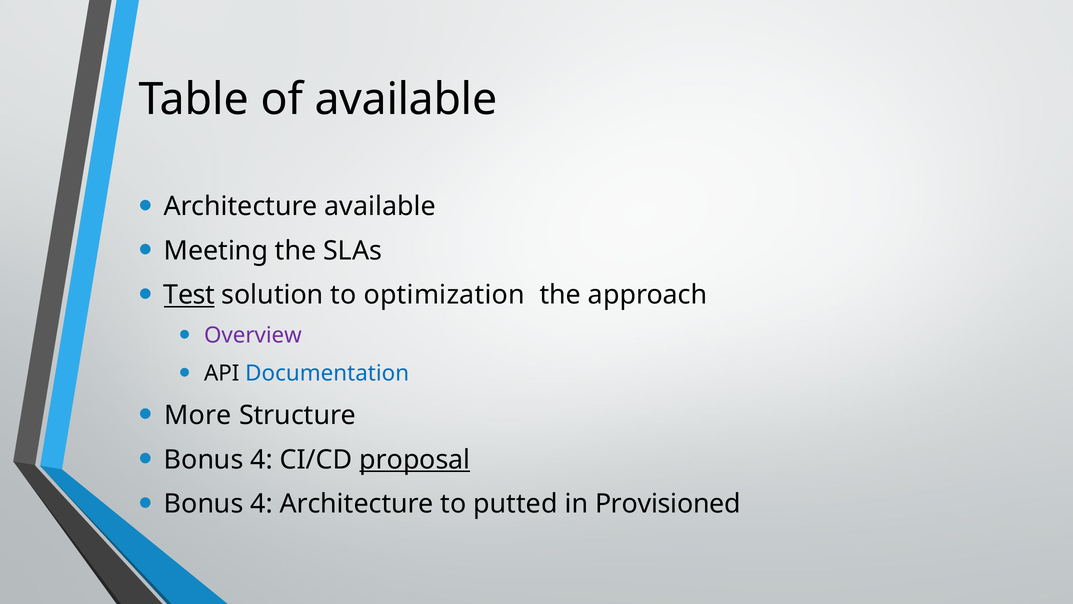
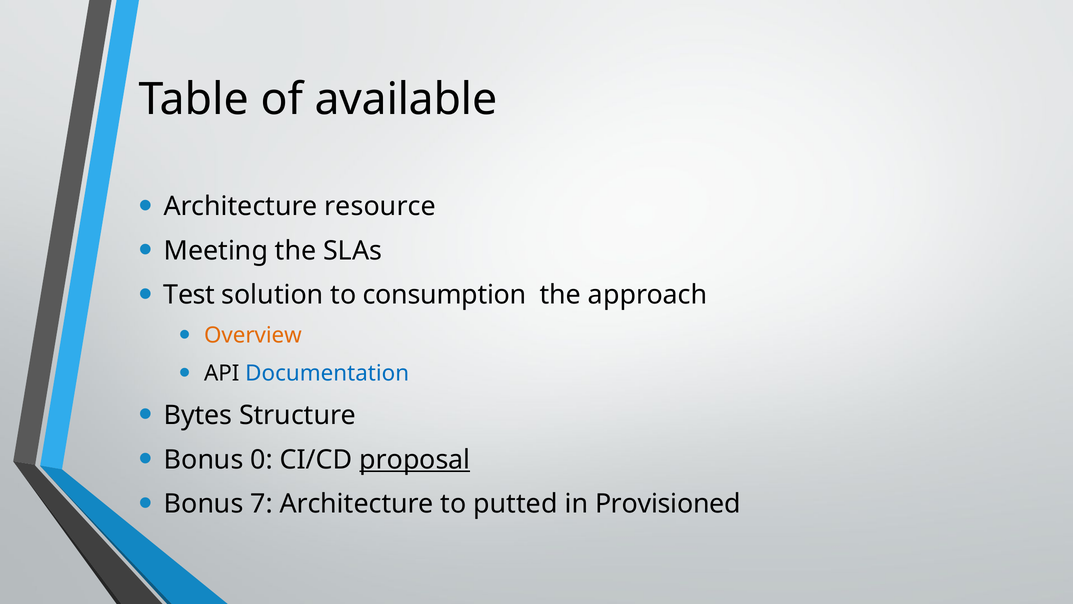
Architecture available: available -> resource (380, 206)
Test underline: present -> none (189, 295)
optimization: optimization -> consumption (445, 295)
Overview colour: purple -> orange (253, 335)
More: More -> Bytes (198, 415)
4: 4 -> 0 (262, 459)
4: 4 -> 7 (262, 504)
